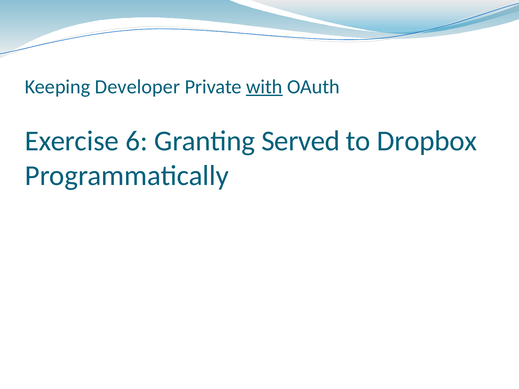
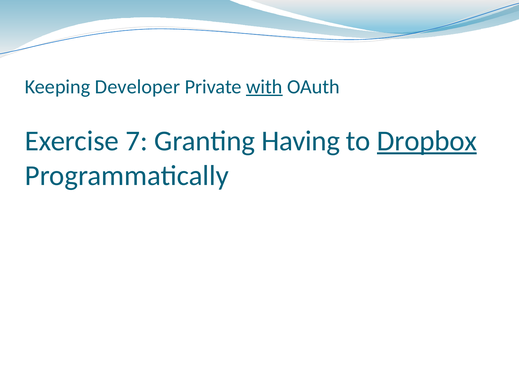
6: 6 -> 7 (137, 141)
Served: Served -> Having (301, 141)
Dropbox underline: none -> present (427, 141)
